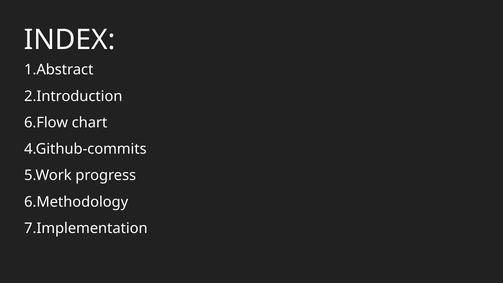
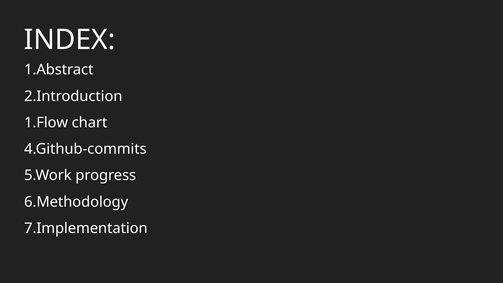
6.Flow: 6.Flow -> 1.Flow (46, 123)
